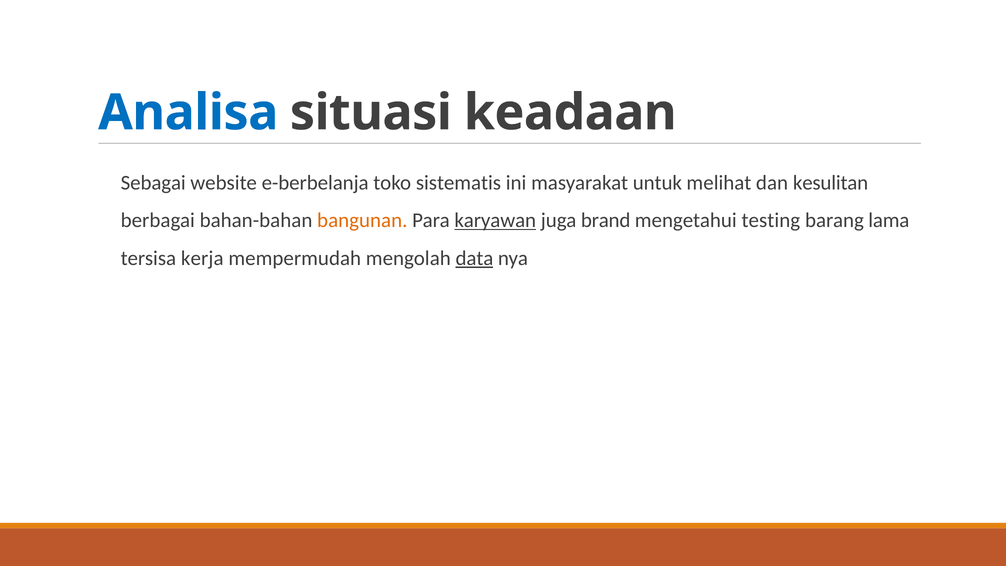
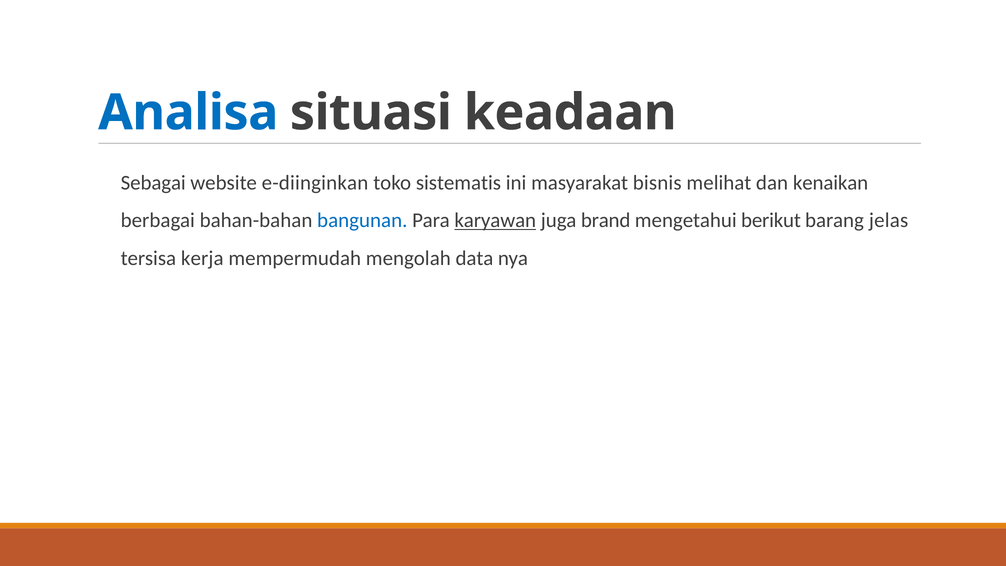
e-berbelanja: e-berbelanja -> e-diinginkan (315, 183)
untuk: untuk -> bisnis (657, 183)
kesulitan: kesulitan -> kenaikan (831, 183)
bangunan colour: orange -> blue (362, 220)
testing: testing -> berikut (771, 220)
lama: lama -> jelas (889, 220)
data underline: present -> none (474, 258)
